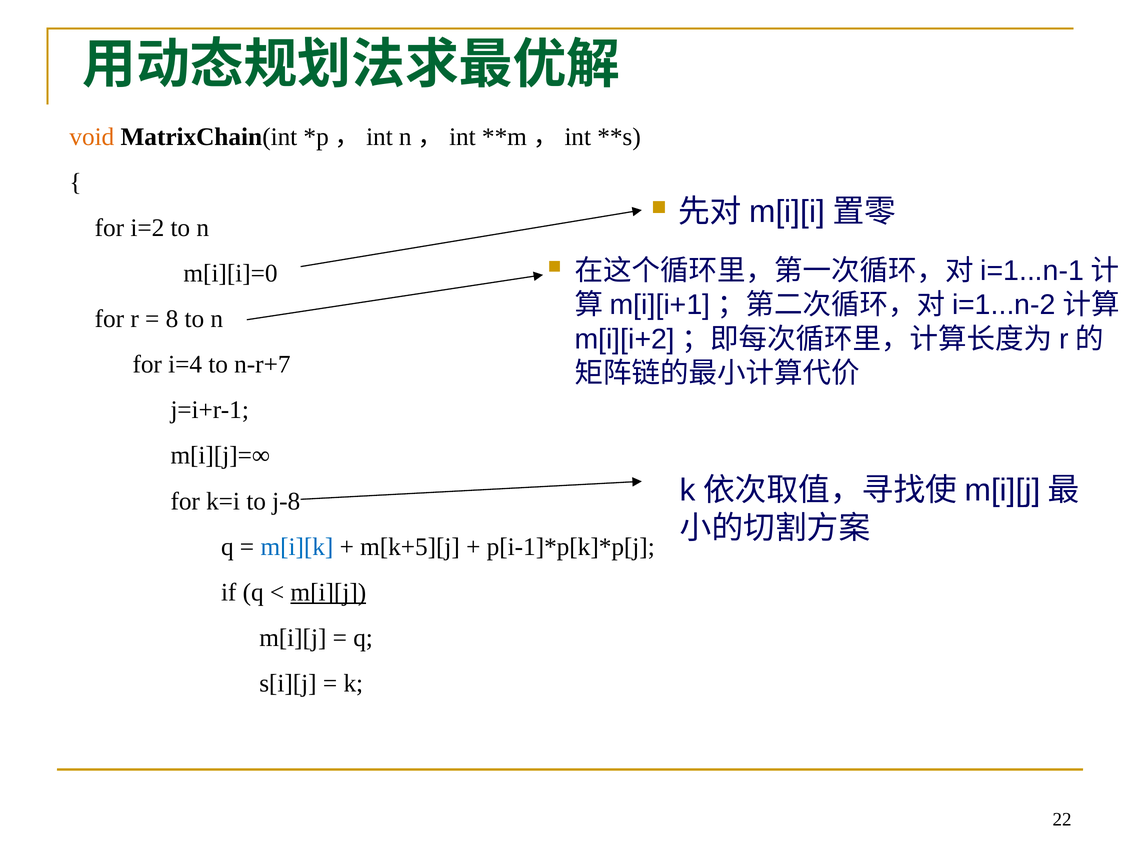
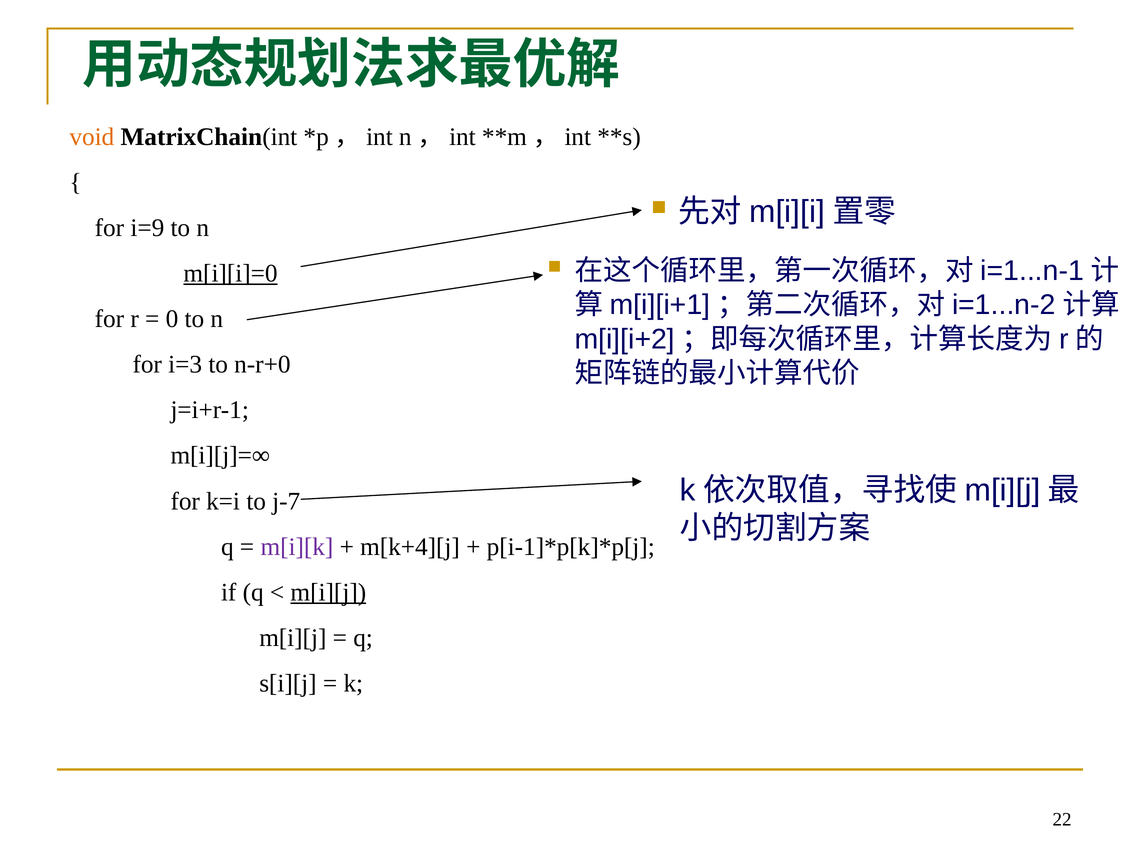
i=2: i=2 -> i=9 (147, 228)
m[i][i]=0 underline: none -> present (231, 273)
8: 8 -> 0 (172, 319)
i=4: i=4 -> i=3 (185, 365)
n-r+7: n-r+7 -> n-r+0 (262, 365)
j-8: j-8 -> j-7 (286, 501)
m[i][k colour: blue -> purple (297, 547)
m[k+5][j: m[k+5][j -> m[k+4][j (410, 547)
